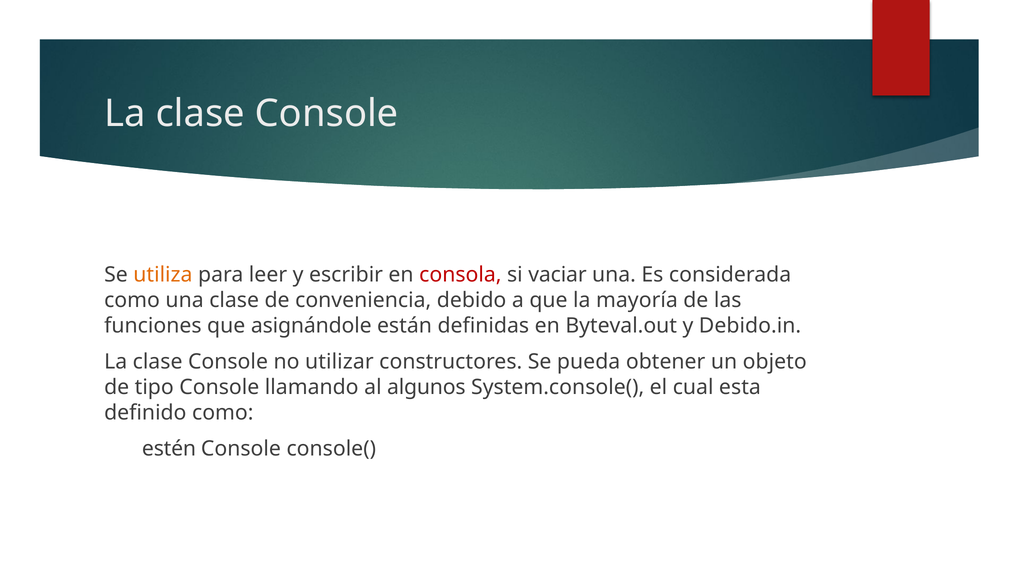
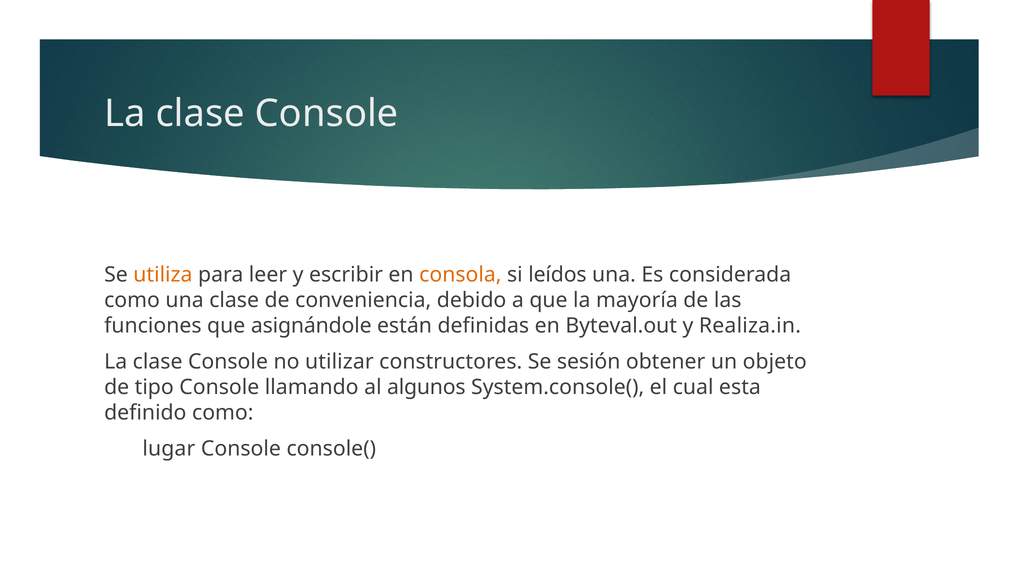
consola colour: red -> orange (460, 275)
vaciar: vaciar -> leídos (557, 275)
Debido.in: Debido.in -> Realiza.in (750, 326)
pueda: pueda -> sesión (589, 362)
estén: estén -> lugar (169, 449)
